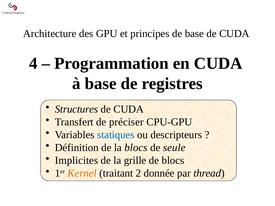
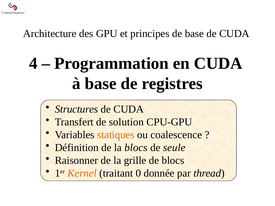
préciser: préciser -> solution (126, 122)
statiques colour: blue -> orange (116, 135)
descripteurs: descripteurs -> coalescence (176, 135)
Implicites: Implicites -> Raisonner (76, 161)
2: 2 -> 0 (138, 173)
